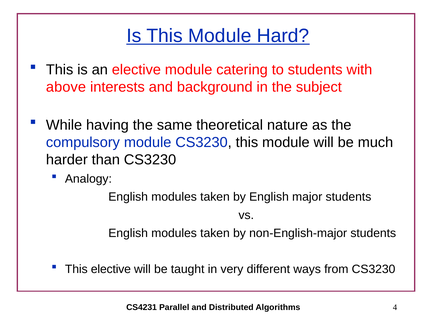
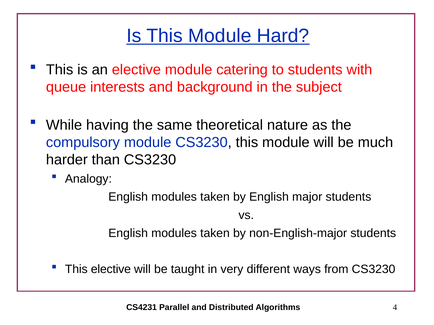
above: above -> queue (66, 87)
